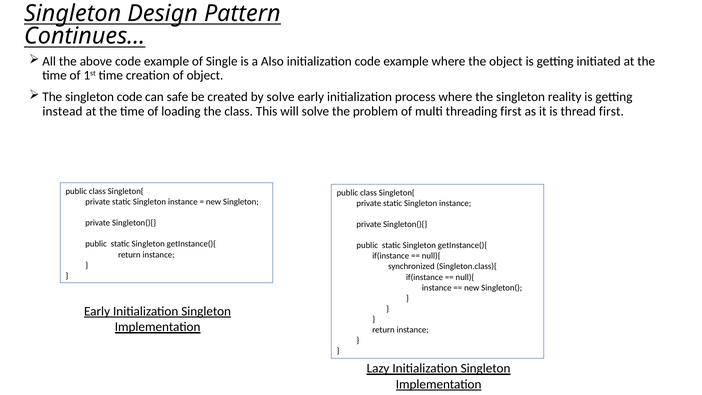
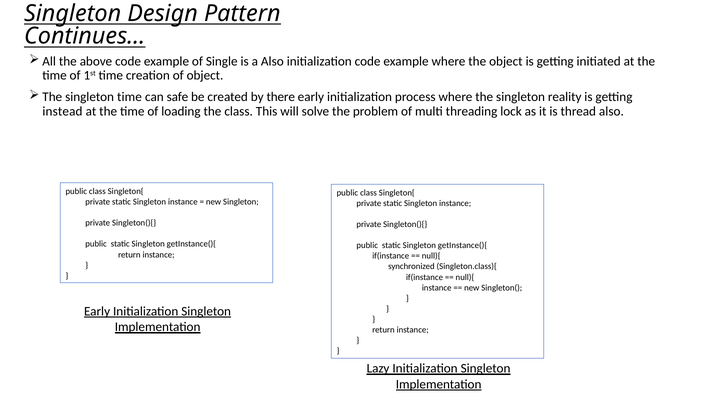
singleton code: code -> time (129, 97)
by solve: solve -> there (281, 97)
threading first: first -> lock (511, 111)
thread first: first -> also (611, 111)
